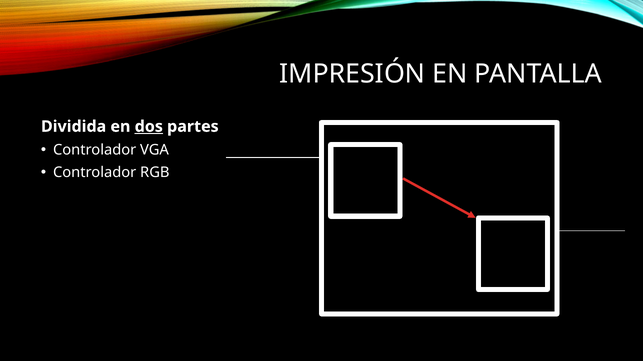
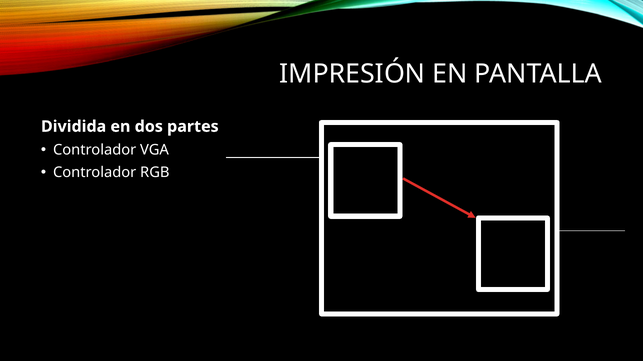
dos underline: present -> none (149, 127)
